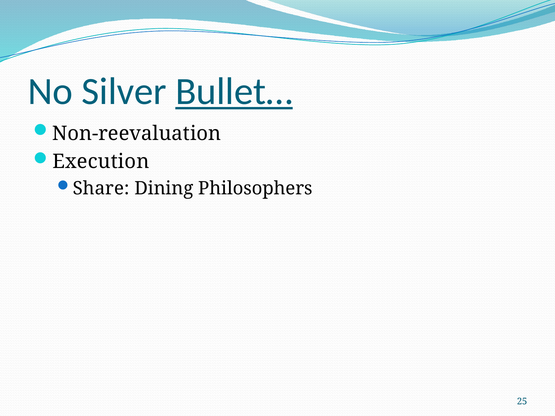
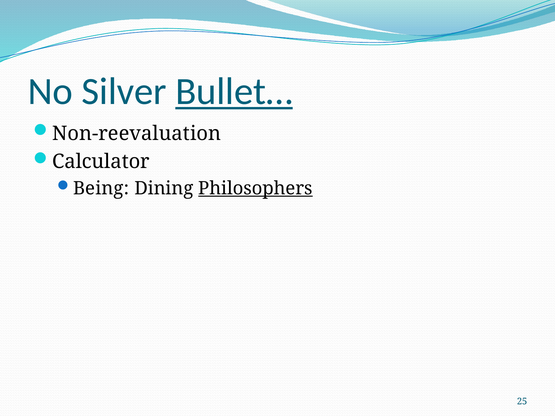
Execution: Execution -> Calculator (101, 162)
Share: Share -> Being (101, 188)
Philosophers underline: none -> present (255, 188)
